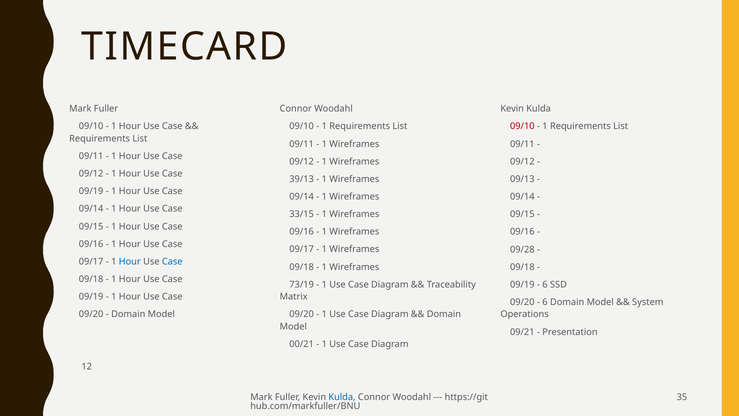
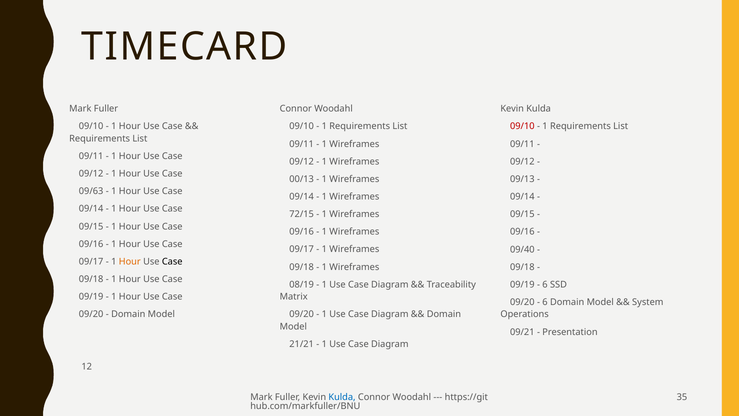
39/13: 39/13 -> 00/13 (302, 179)
09/19: 09/19 -> 09/63 (91, 191)
33/15: 33/15 -> 72/15 (302, 214)
09/28: 09/28 -> 09/40 (522, 249)
Hour colour: blue -> orange (130, 261)
Case colour: blue -> black (172, 261)
73/19: 73/19 -> 08/19 (302, 284)
00/21: 00/21 -> 21/21 (302, 344)
